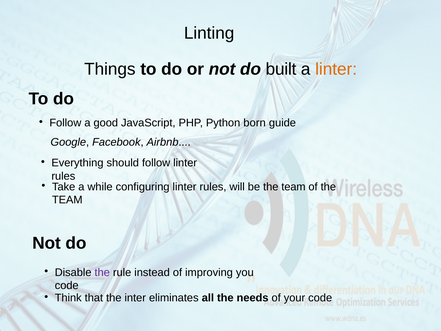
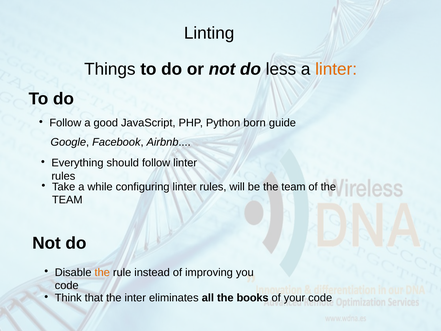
built: built -> less (281, 69)
the colour: purple -> orange (102, 272)
needs: needs -> books (253, 298)
